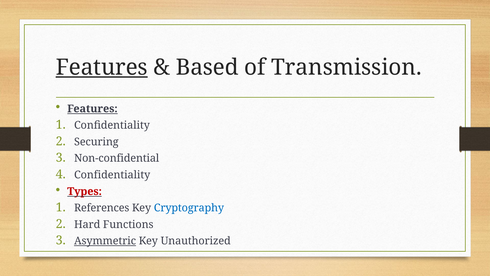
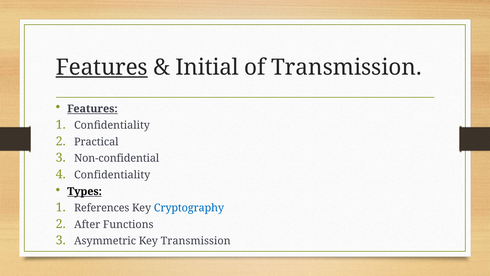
Based: Based -> Initial (207, 67)
Securing: Securing -> Practical (96, 142)
Types colour: red -> black (85, 191)
Hard: Hard -> After (87, 224)
Asymmetric underline: present -> none (105, 241)
Key Unauthorized: Unauthorized -> Transmission (196, 241)
